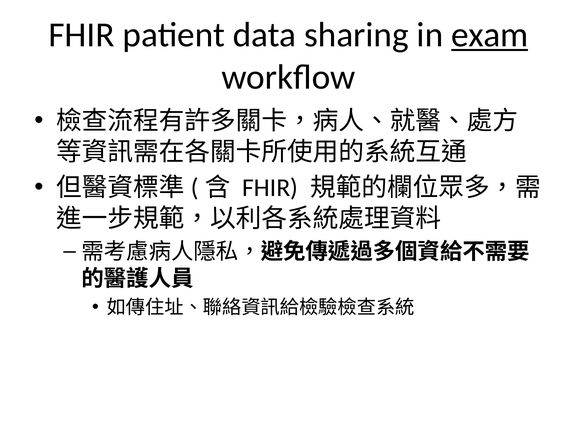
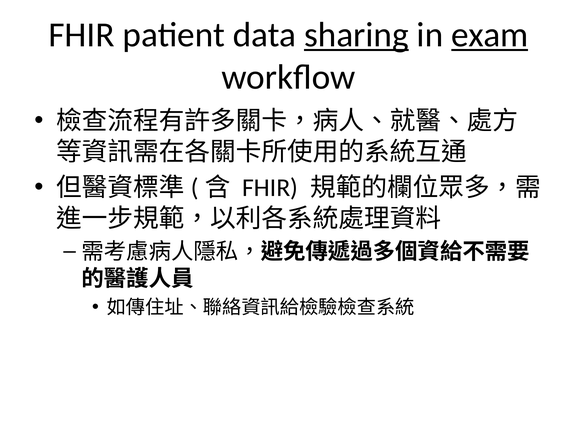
sharing underline: none -> present (356, 35)
